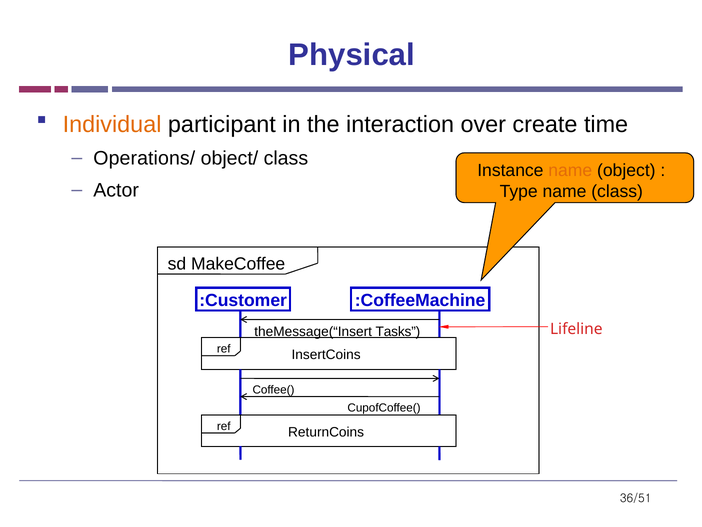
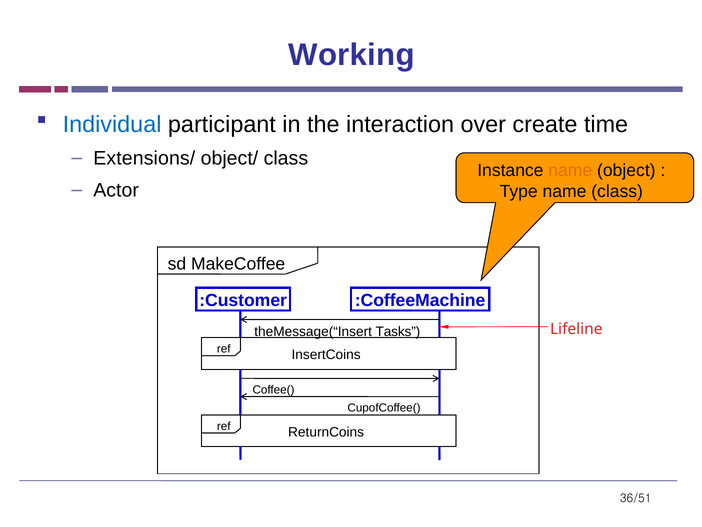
Physical: Physical -> Working (352, 55)
Individual colour: orange -> blue (112, 124)
Operations/: Operations/ -> Extensions/ (144, 158)
